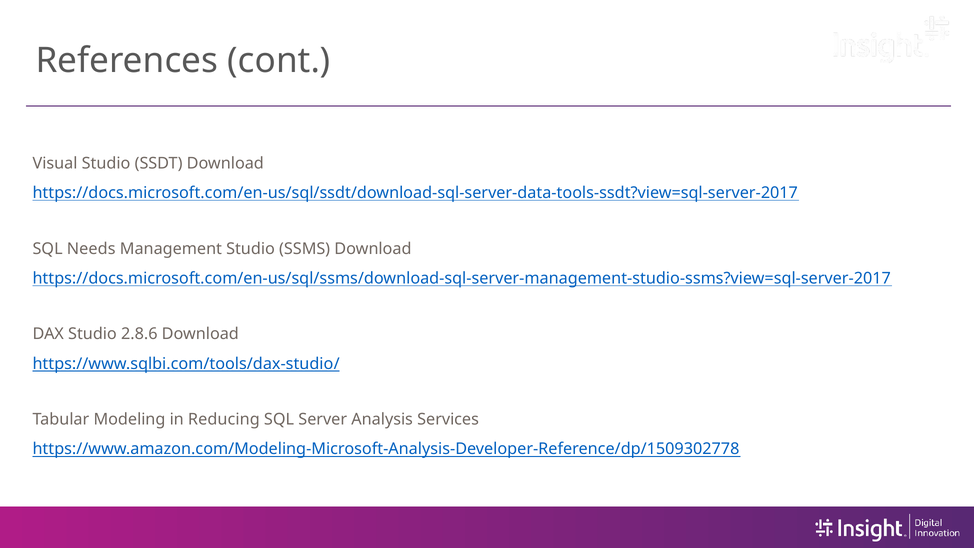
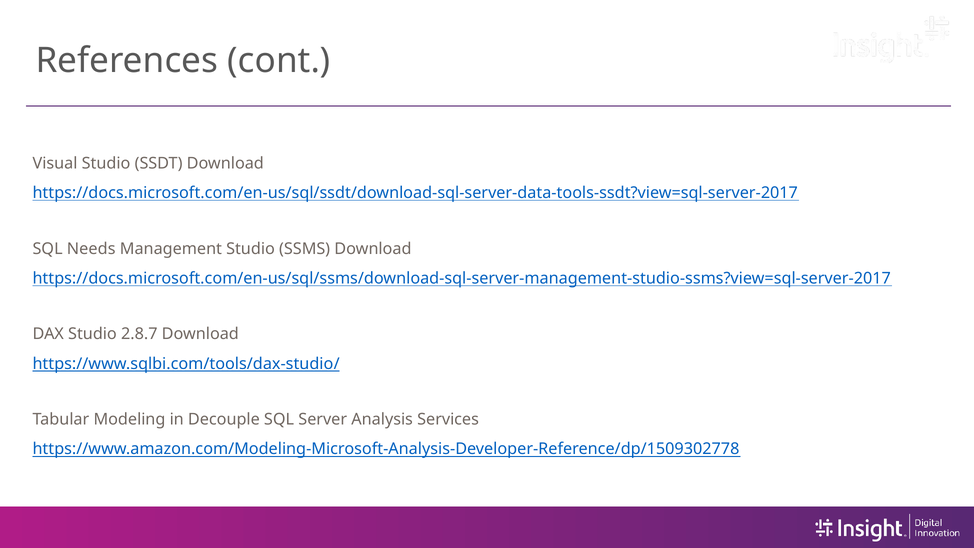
2.8.6: 2.8.6 -> 2.8.7 (139, 334)
Reducing: Reducing -> Decouple (224, 419)
